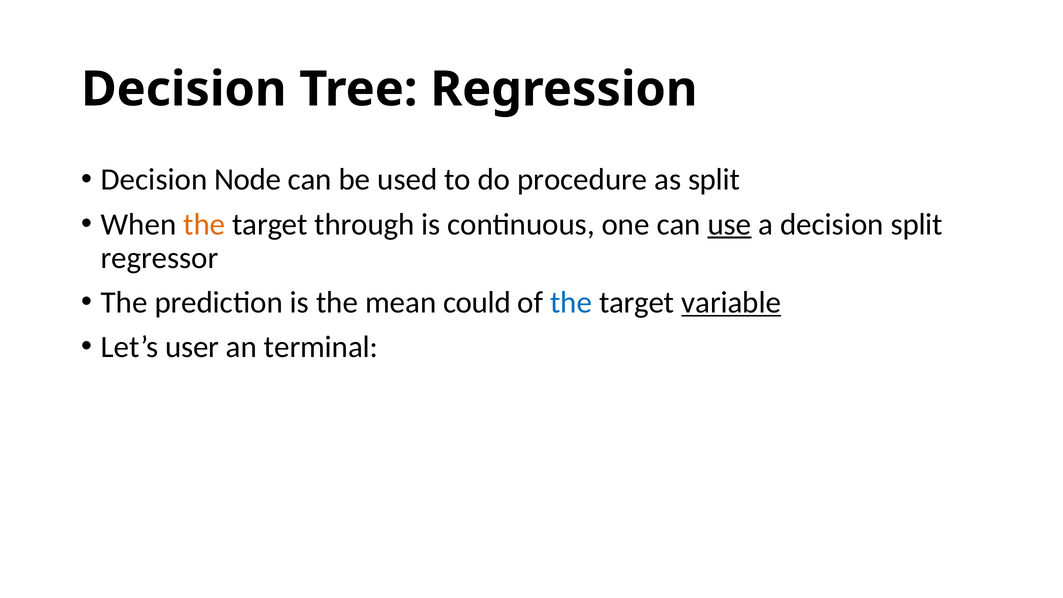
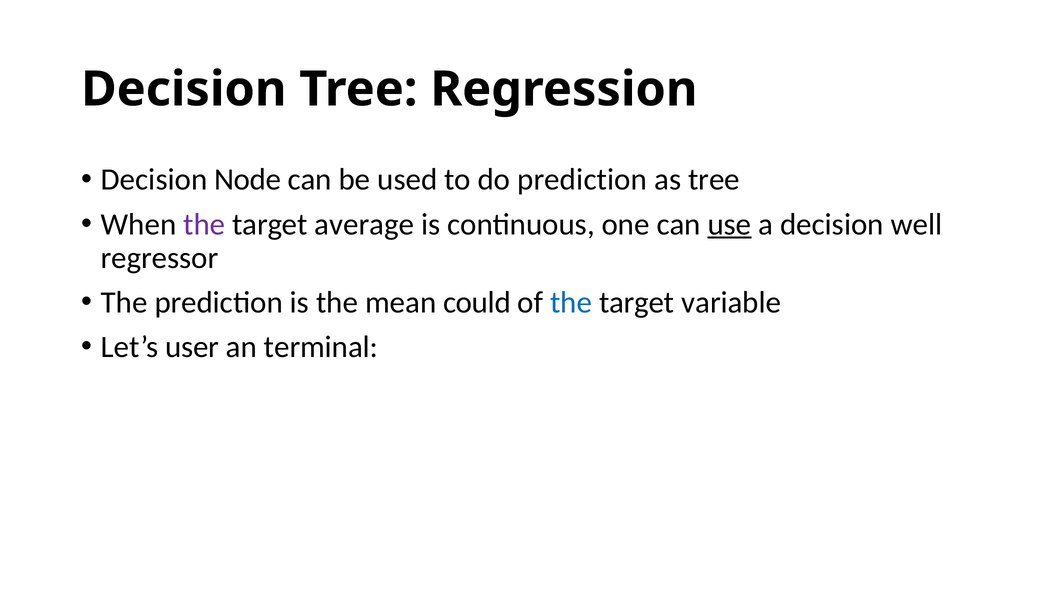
do procedure: procedure -> prediction (582, 180)
as split: split -> tree (714, 180)
the colour: orange -> purple (204, 224)
through: through -> average (364, 224)
decision split: split -> well (917, 224)
variable underline: present -> none (731, 302)
